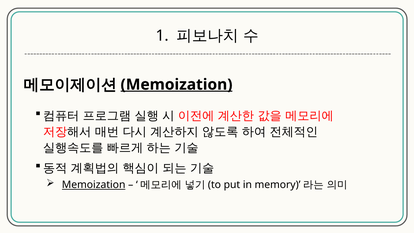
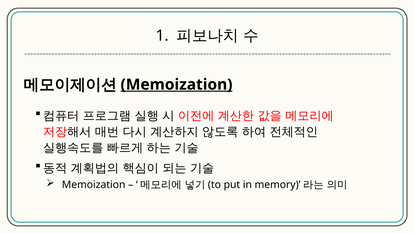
Memoization underline: present -> none (94, 185)
